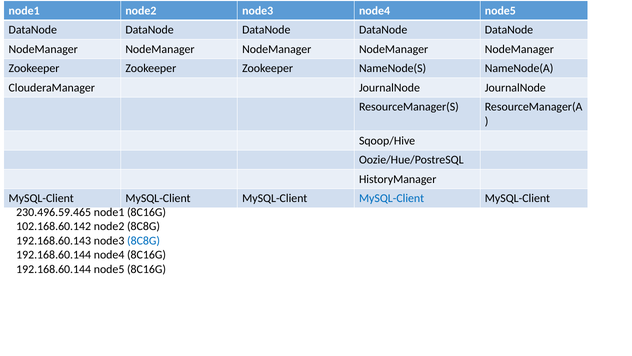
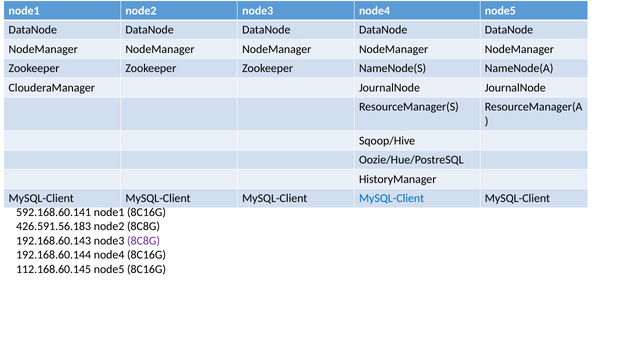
230.496.59.465: 230.496.59.465 -> 592.168.60.141 (54, 212)
102.168.60.142: 102.168.60.142 -> 426.591.56.183 (54, 226)
8C8G colour: blue -> purple (144, 240)
192.168.60.144: 192.168.60.144 -> 112.168.60.145 (54, 269)
